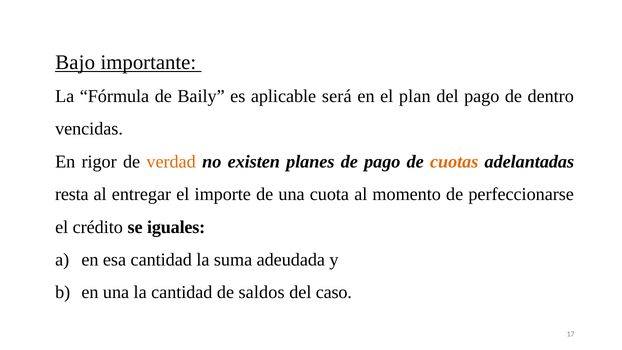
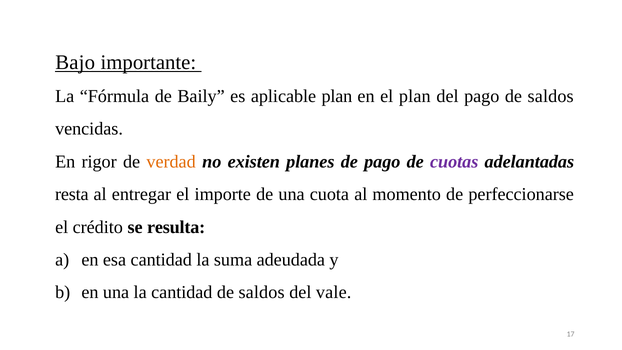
aplicable será: será -> plan (337, 96)
pago de dentro: dentro -> saldos (551, 96)
cuotas colour: orange -> purple (454, 162)
iguales: iguales -> resulta (176, 227)
caso: caso -> vale (334, 292)
